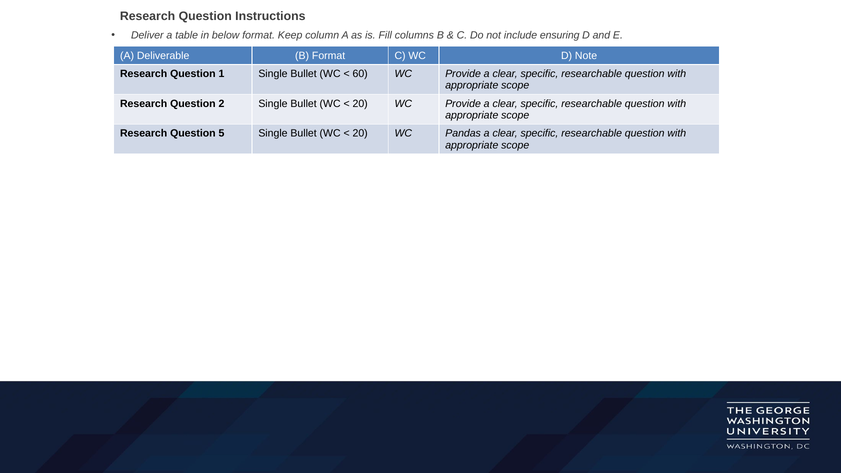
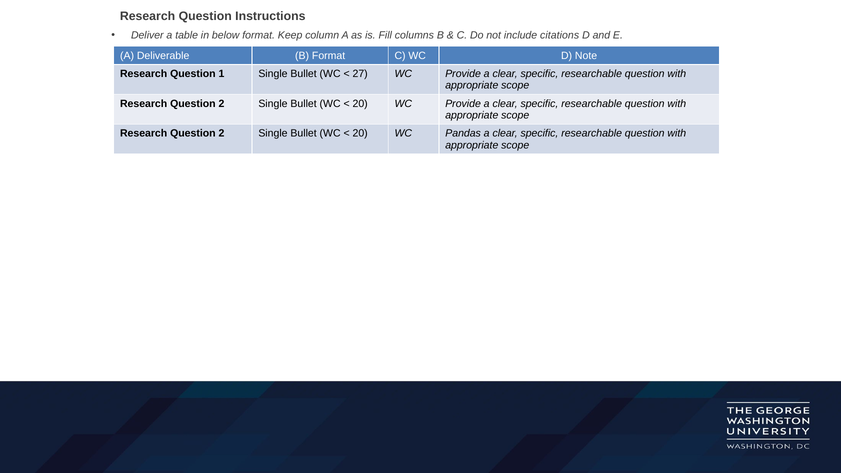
ensuring: ensuring -> citations (560, 35)
60: 60 -> 27 (360, 74)
5: 5 -> 2 (221, 133)
